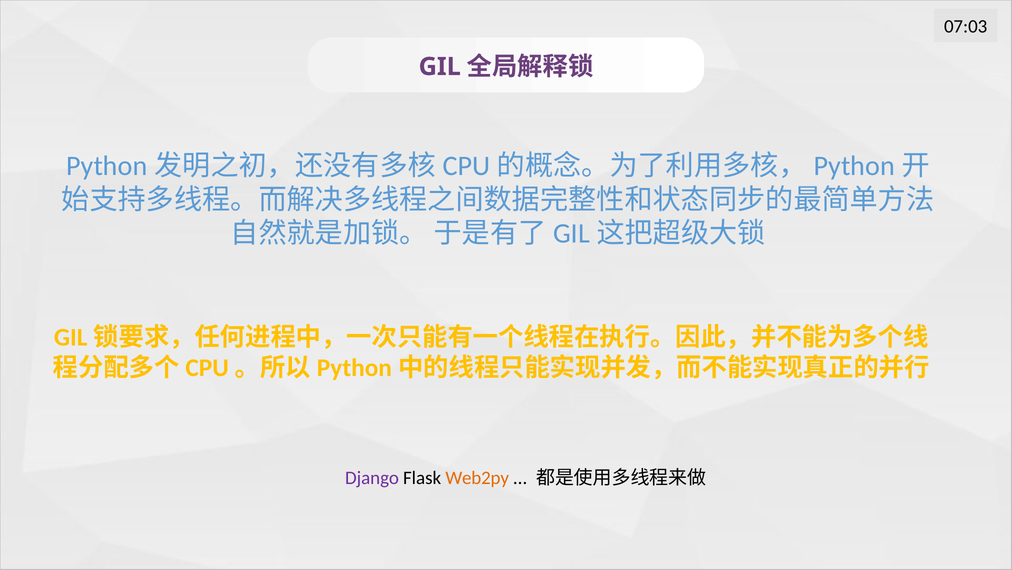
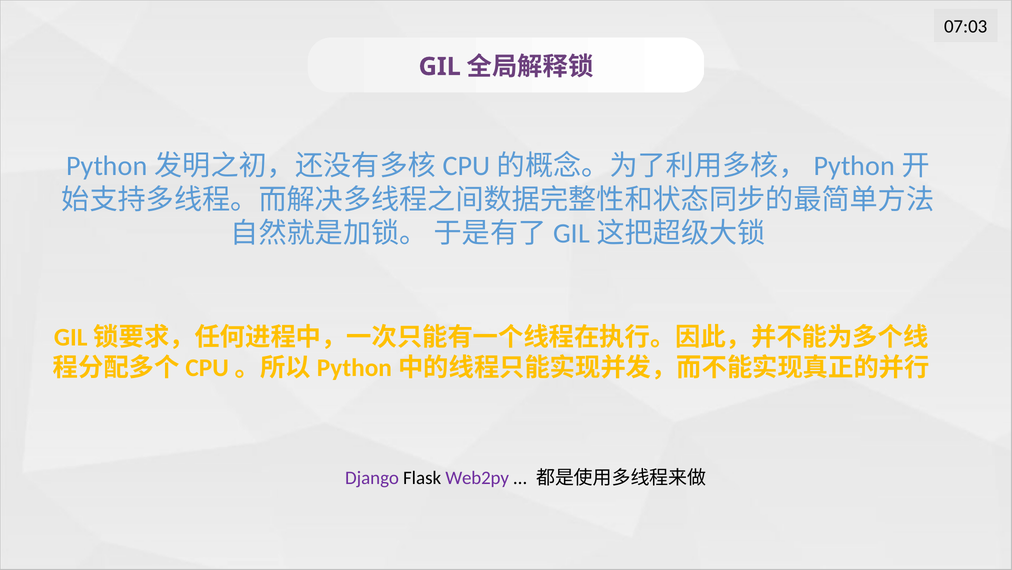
Web2py colour: orange -> purple (477, 478)
